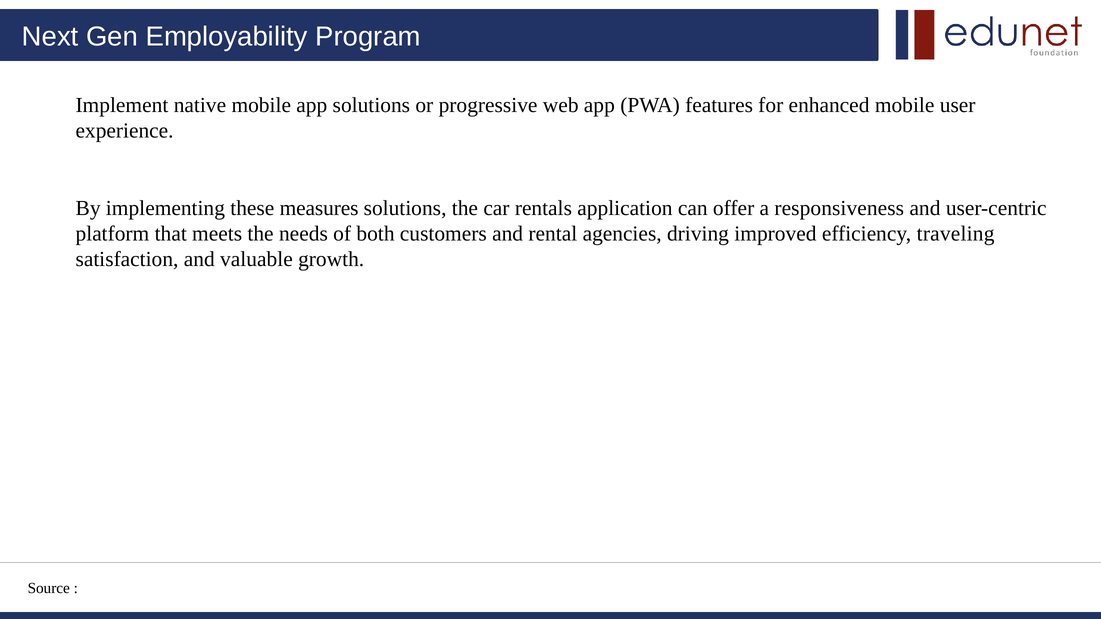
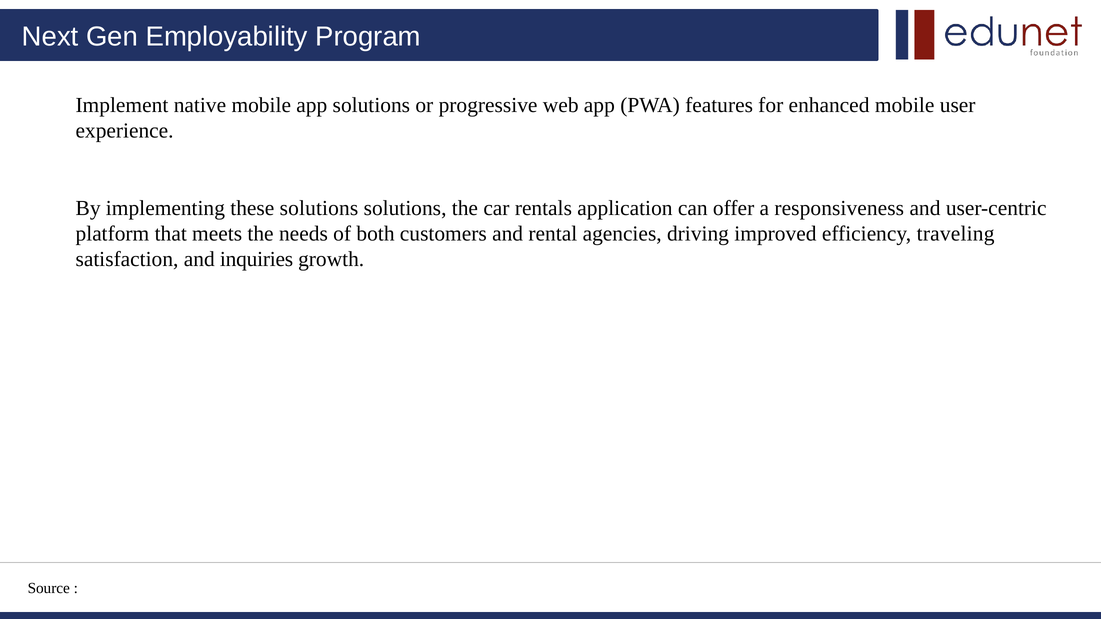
these measures: measures -> solutions (319, 208)
valuable: valuable -> inquiries (257, 259)
